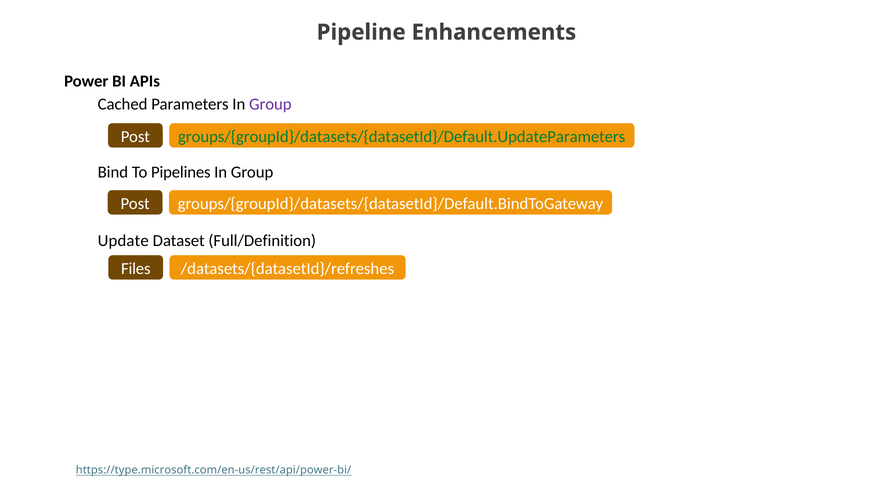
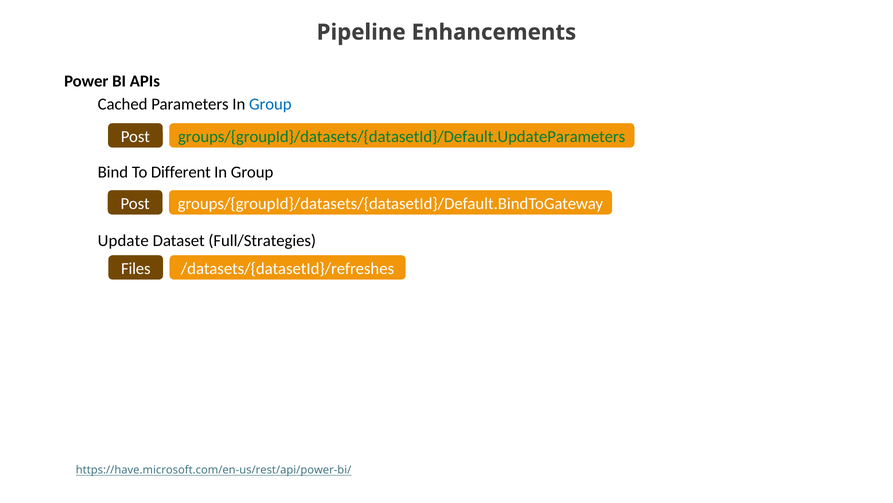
Group colour: purple -> blue (270, 104)
Pipelines: Pipelines -> Different (181, 172)
Full/Definition: Full/Definition -> Full/Strategies (262, 240)
https://type.microsoft.com/en-us/rest/api/power-bi/: https://type.microsoft.com/en-us/rest/api/power-bi/ -> https://have.microsoft.com/en-us/rest/api/power-bi/ (214, 469)
